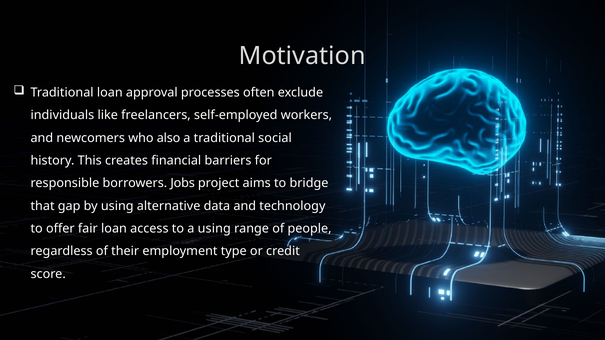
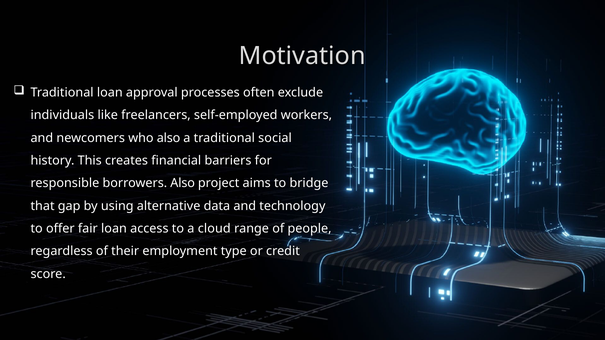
borrowers Jobs: Jobs -> Also (183, 183)
a using: using -> cloud (214, 229)
